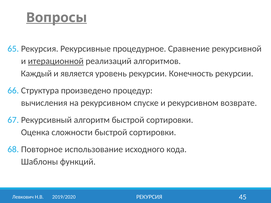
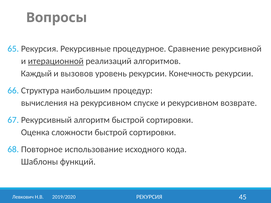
Вопросы underline: present -> none (57, 18)
является: является -> вызовов (77, 74)
произведено: произведено -> наибольшим (86, 91)
